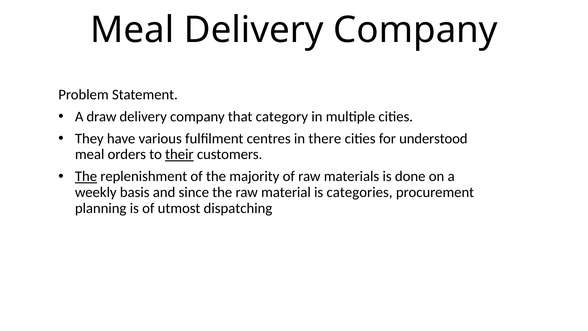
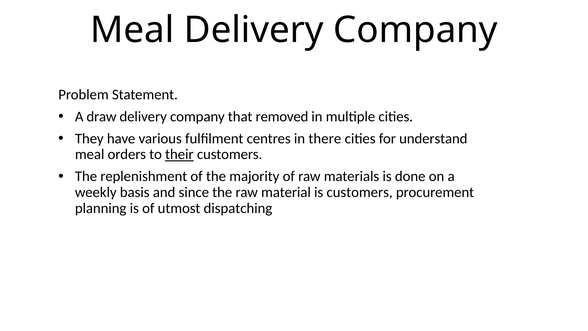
category: category -> removed (282, 116)
understood: understood -> understand (433, 138)
The underline: present -> none (86, 176)
is categories: categories -> customers (360, 192)
